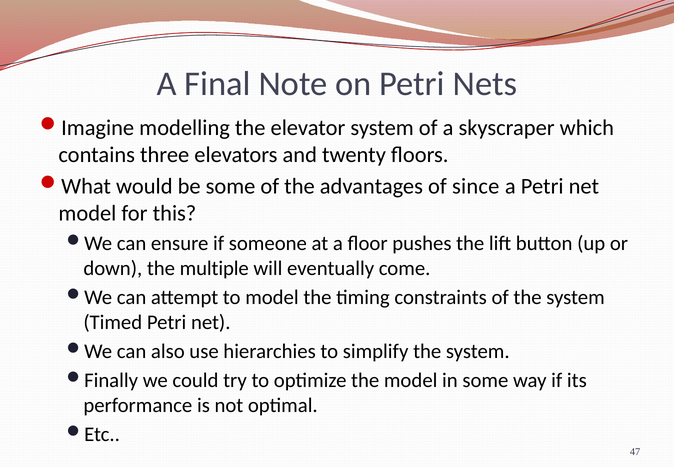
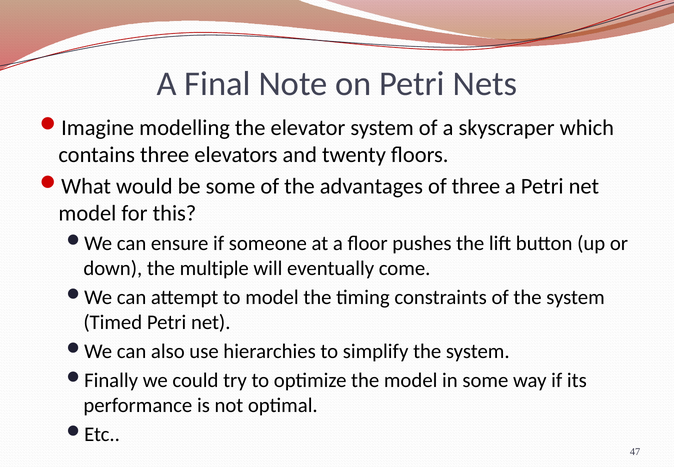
of since: since -> three (476, 186)
